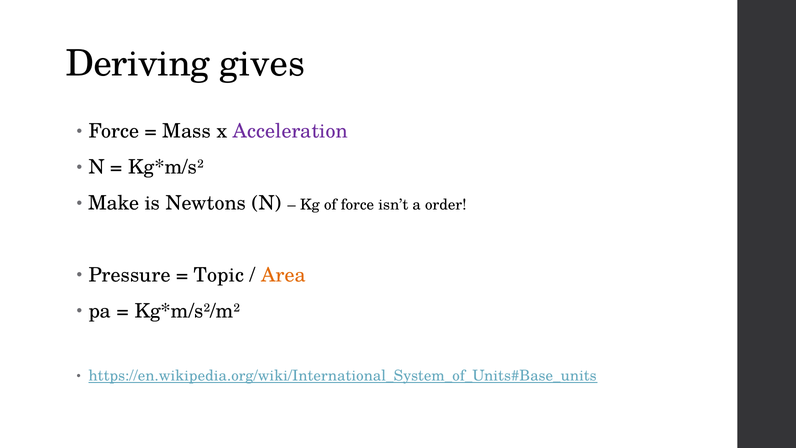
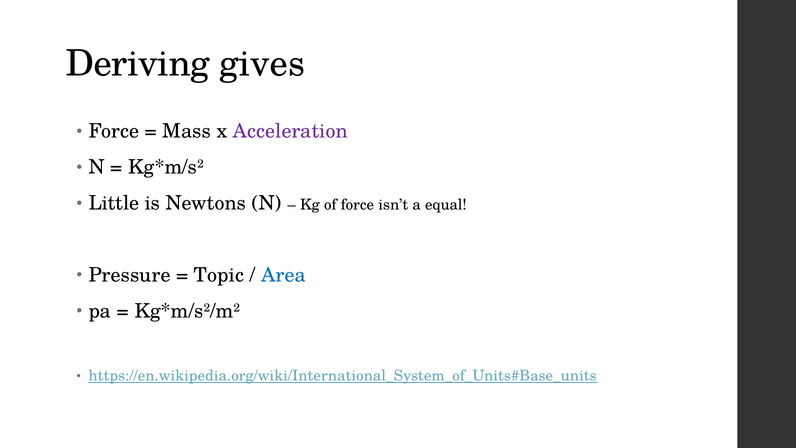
Make: Make -> Little (114, 203)
order: order -> equal (446, 205)
Area colour: orange -> blue (283, 275)
